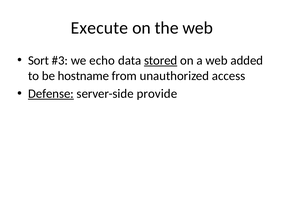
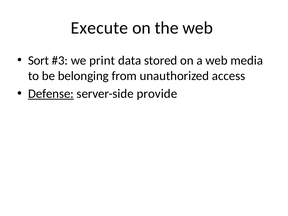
echo: echo -> print (102, 60)
stored underline: present -> none (161, 60)
added: added -> media (247, 60)
hostname: hostname -> belonging (83, 76)
